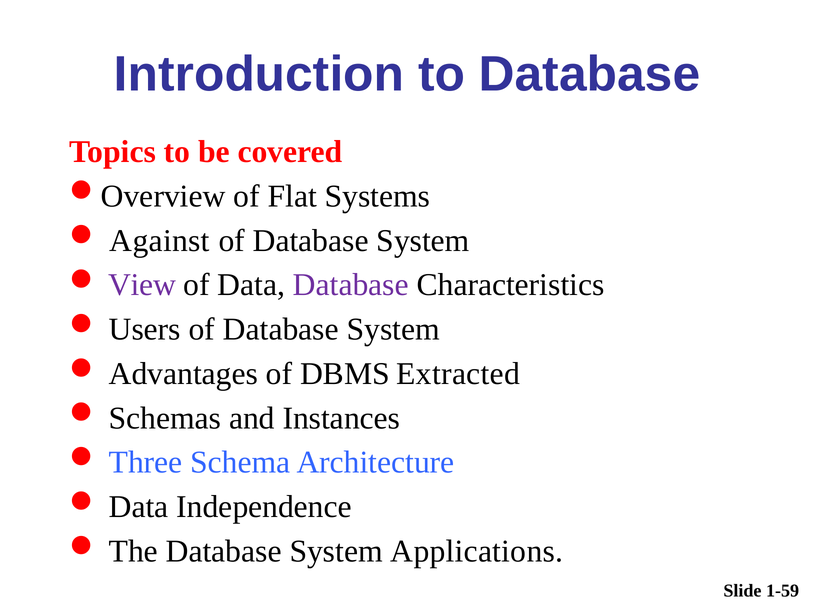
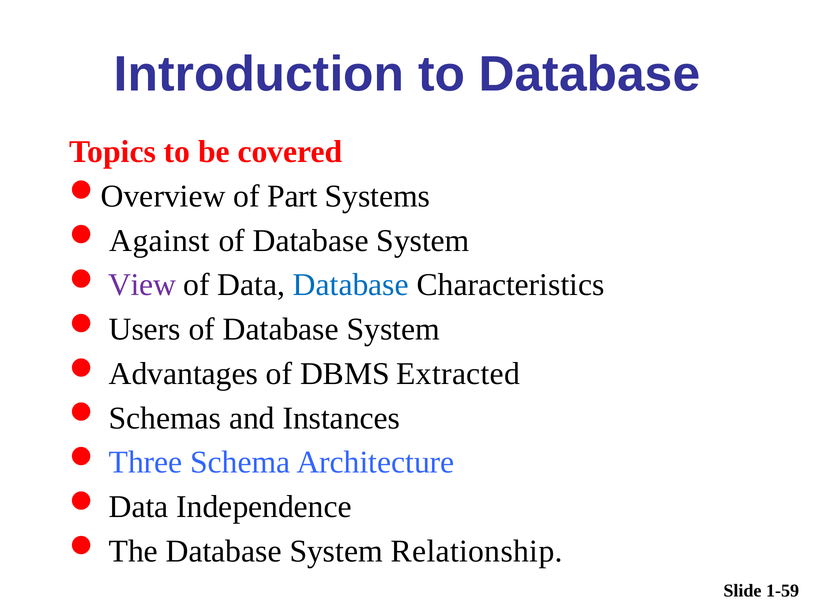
Flat: Flat -> Part (292, 196)
Database colour: purple -> blue (351, 285)
Applications: Applications -> Relationship (477, 552)
